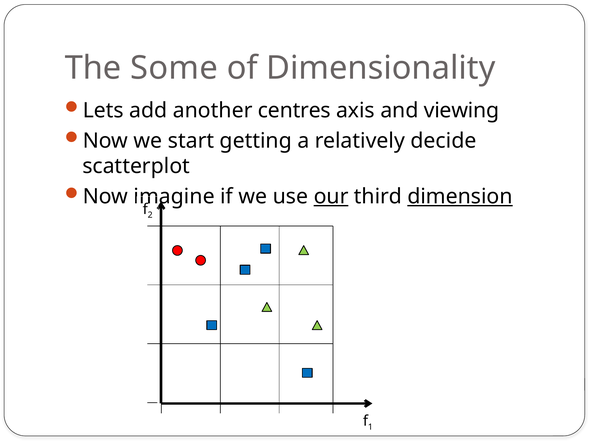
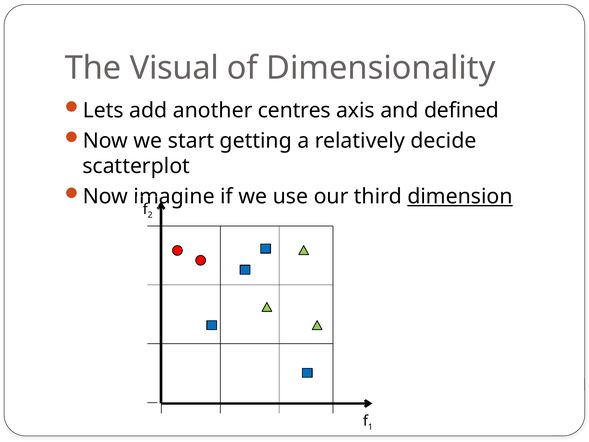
Some: Some -> Visual (174, 68)
viewing: viewing -> defined (461, 110)
our underline: present -> none (331, 196)
